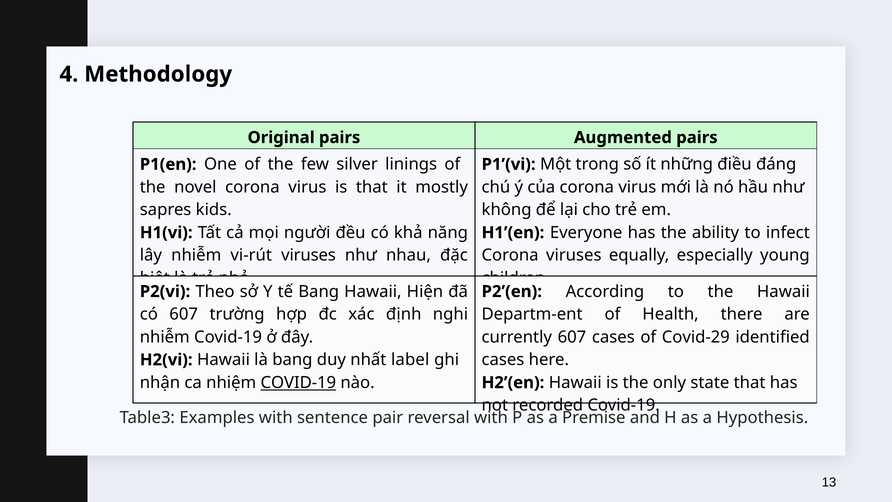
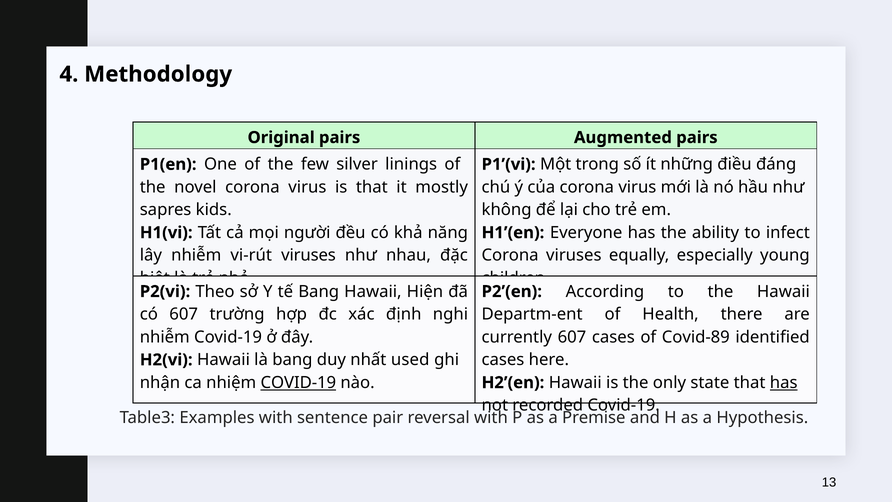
Covid-29: Covid-29 -> Covid-89 (696, 337)
label: label -> used (410, 360)
has underline: none -> present (784, 382)
